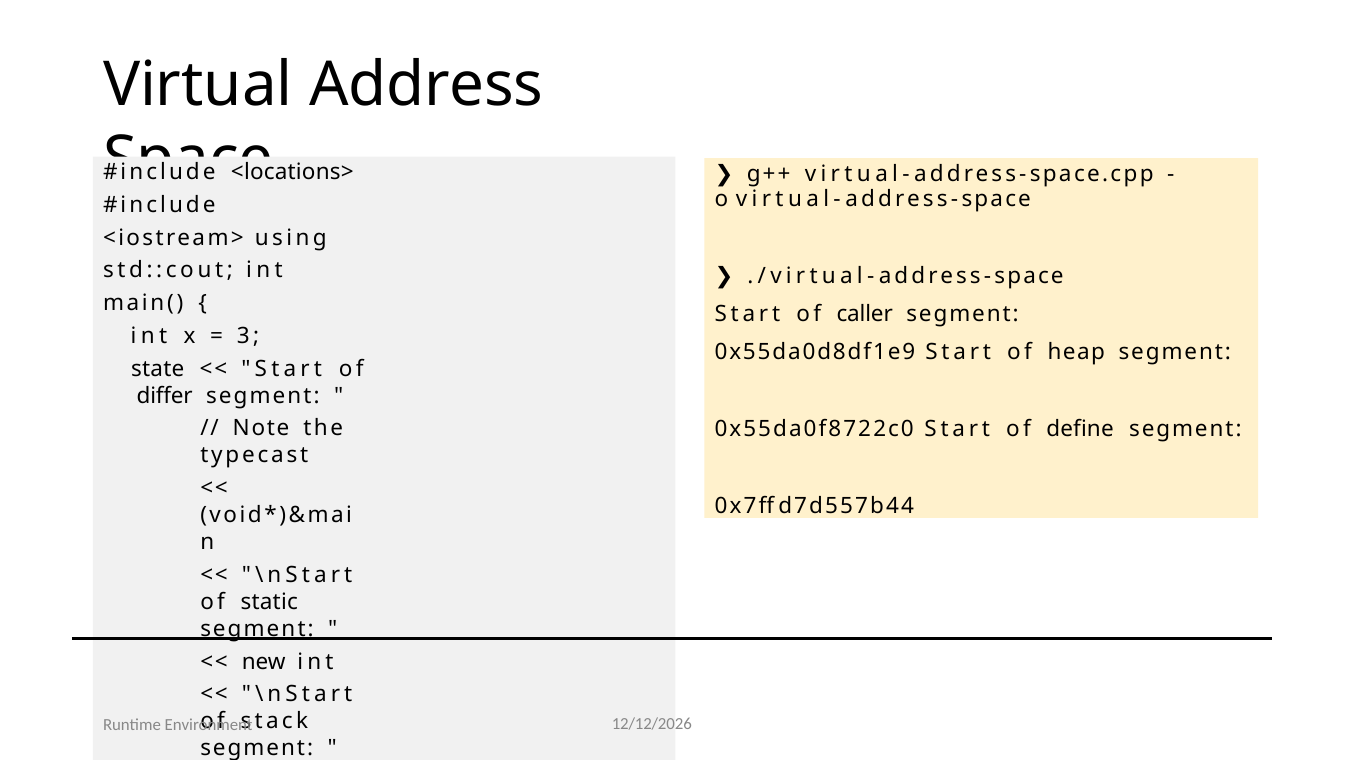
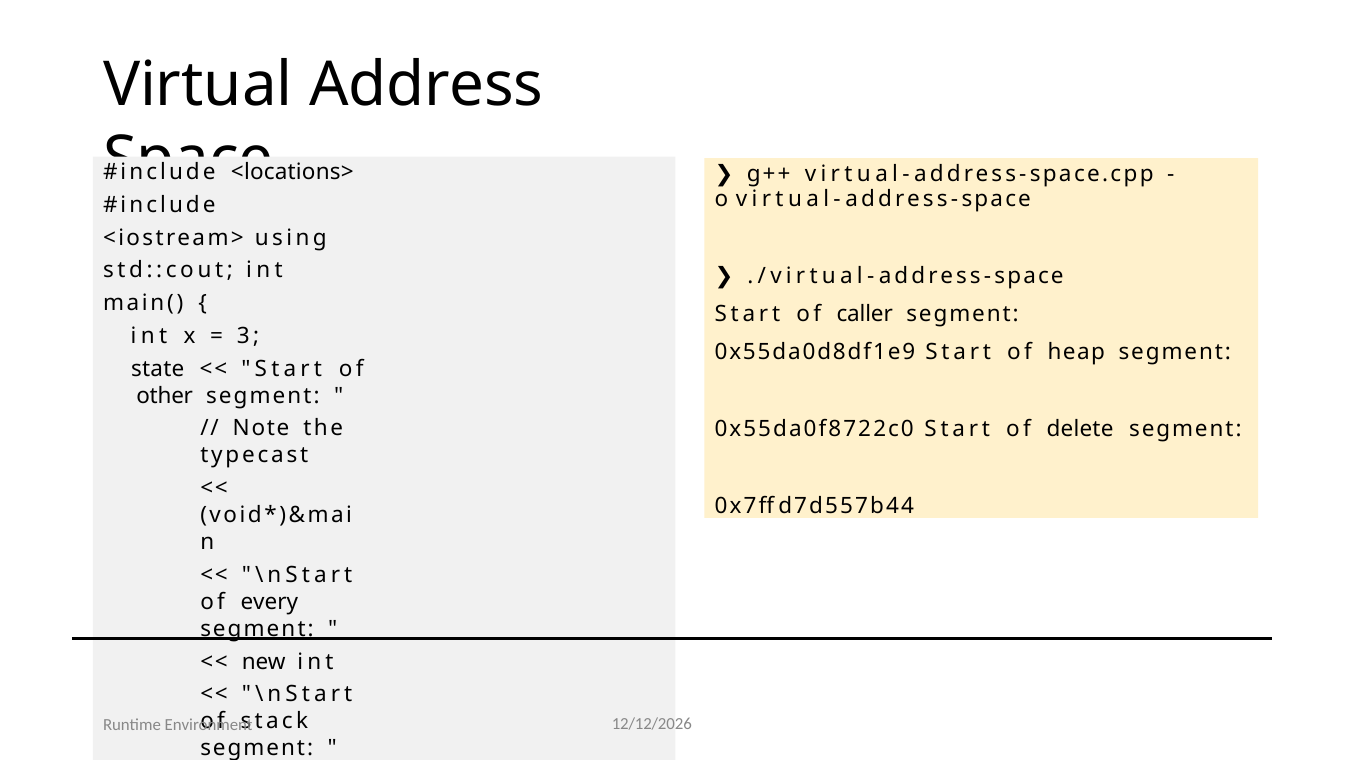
differ: differ -> other (165, 396)
define: define -> delete (1080, 429)
static: static -> every (269, 602)
